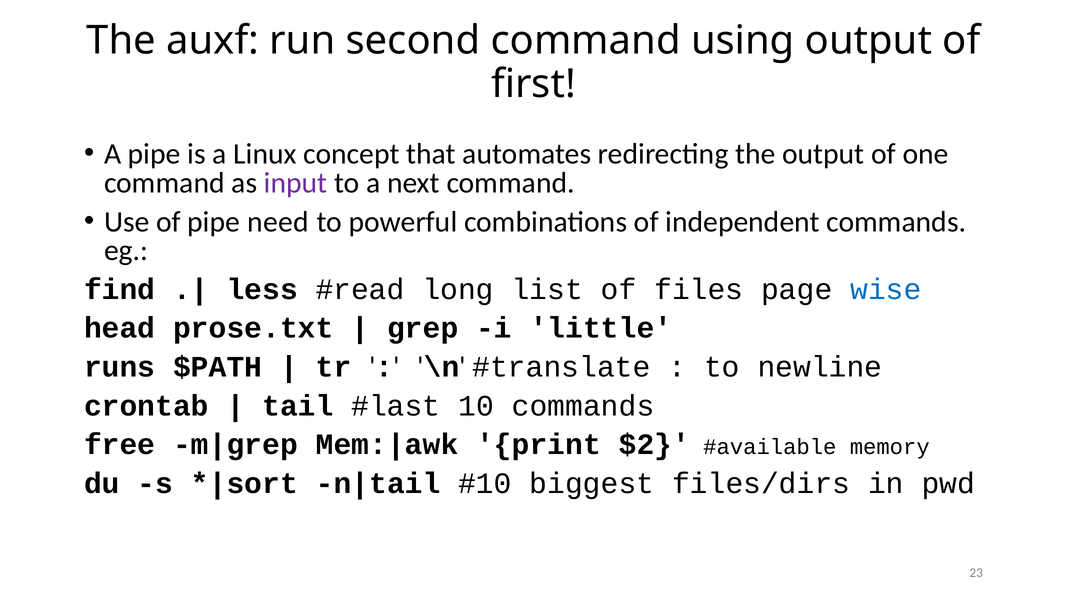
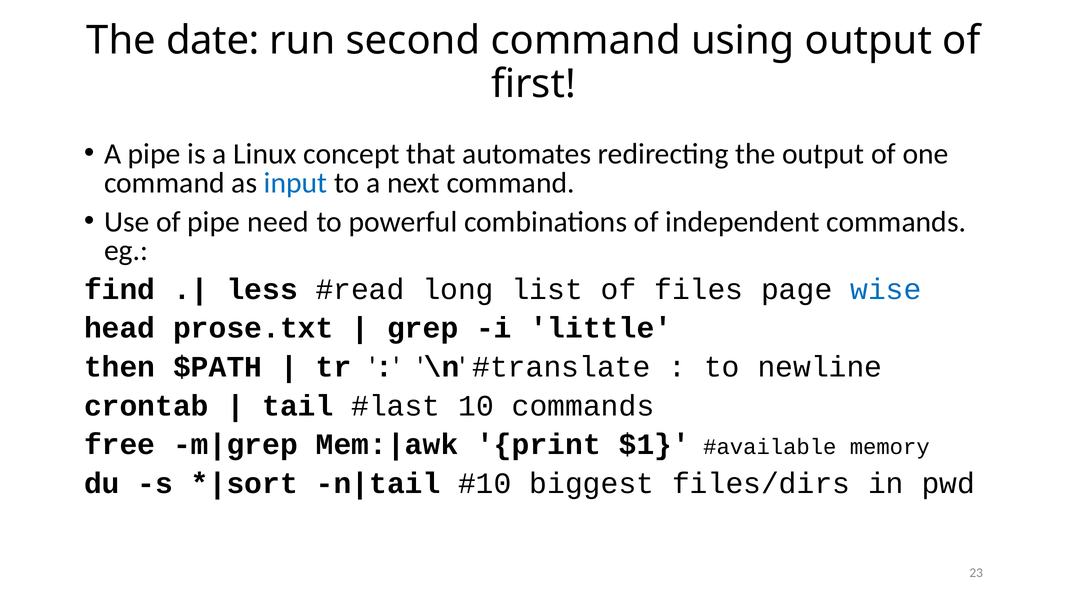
auxf: auxf -> date (213, 41)
input colour: purple -> blue (296, 183)
runs: runs -> then (120, 367)
$2: $2 -> $1 (654, 445)
